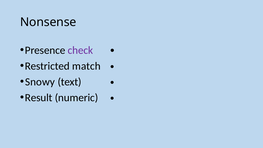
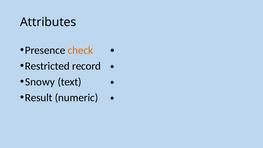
Nonsense: Nonsense -> Attributes (48, 22)
check colour: purple -> orange (80, 50)
match: match -> record (86, 66)
